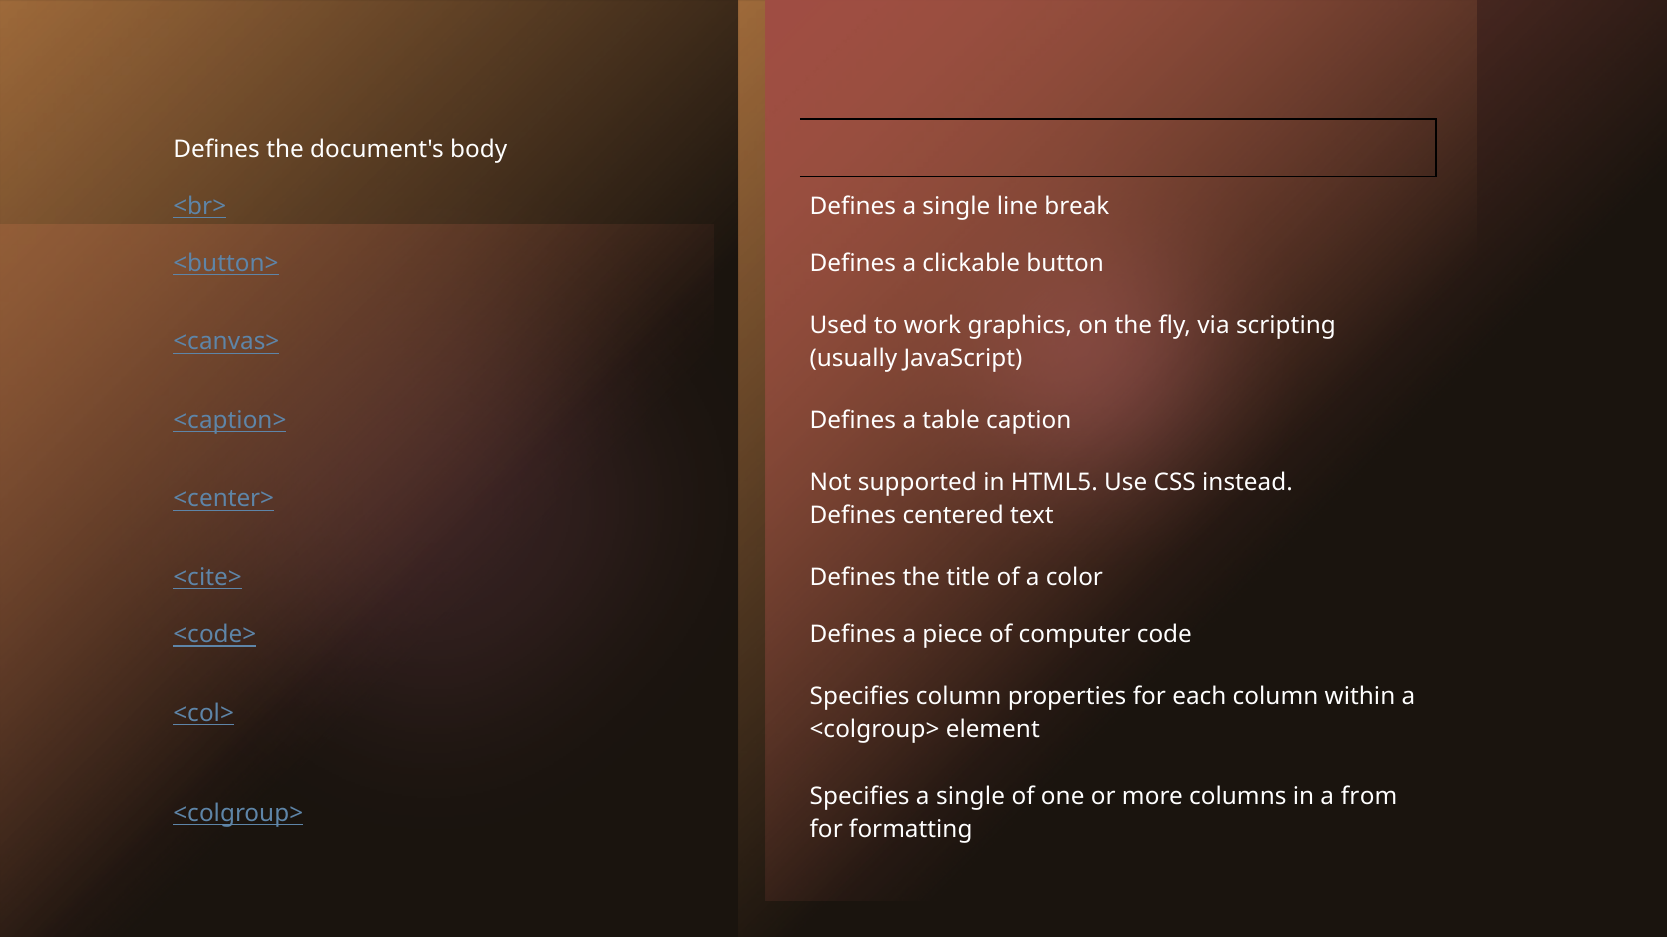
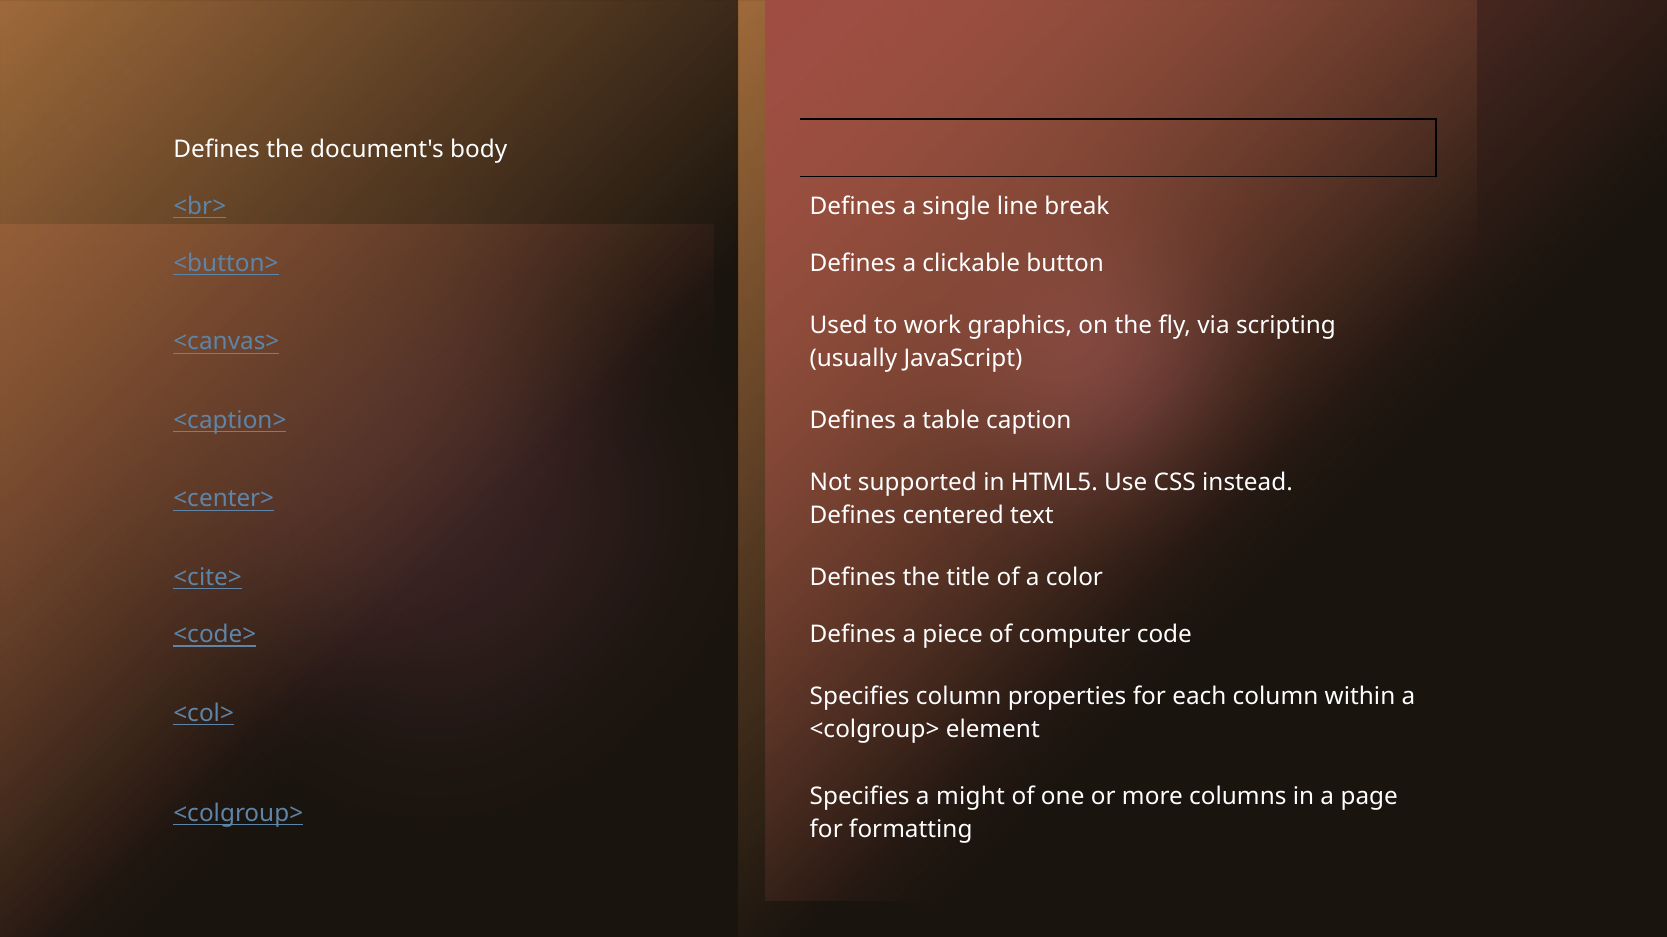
Specifies a single: single -> might (971, 797)
from: from -> page (1369, 797)
